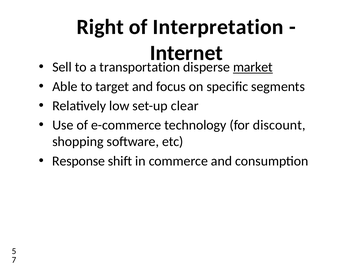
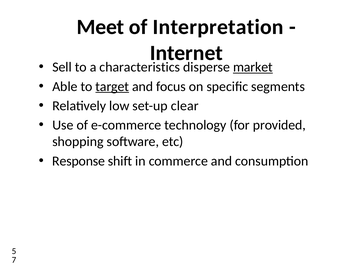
Right: Right -> Meet (100, 27)
transportation: transportation -> characteristics (140, 67)
target underline: none -> present (112, 87)
discount: discount -> provided (279, 125)
